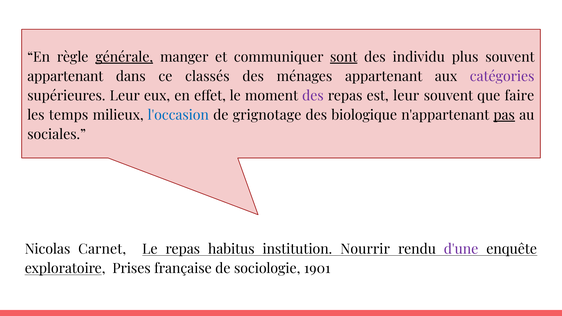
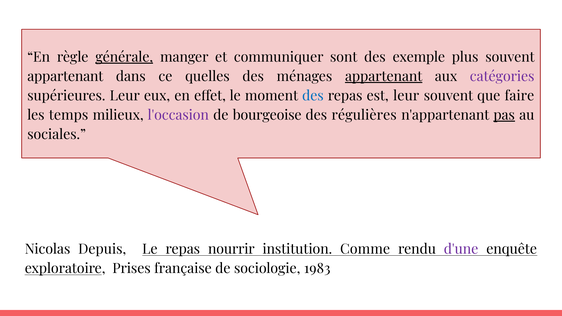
sont underline: present -> none (344, 57)
individu: individu -> exemple (419, 57)
classés: classés -> quelles (207, 76)
appartenant underline: none -> present (384, 76)
des colour: purple -> blue (313, 96)
l'occasion colour: blue -> purple (178, 115)
grignotage: grignotage -> bourgeoise (267, 115)
biologique: biologique -> régulières (364, 115)
Carnet: Carnet -> Depuis (102, 249)
habitus: habitus -> nourrir (231, 249)
Nourrir: Nourrir -> Comme (365, 249)
1901: 1901 -> 1983 (317, 269)
